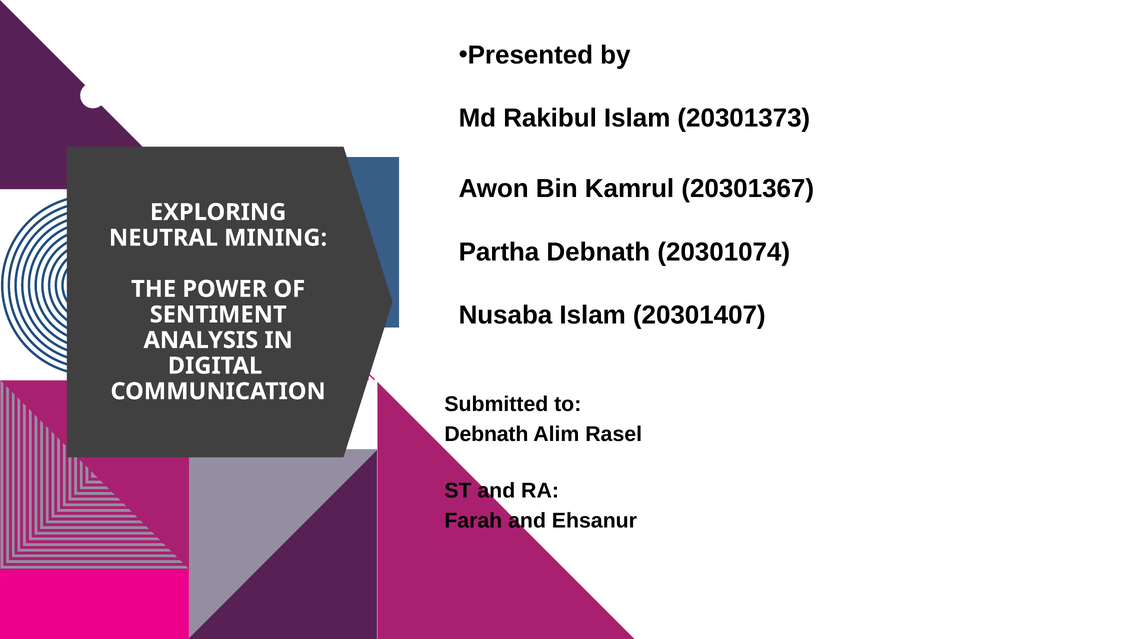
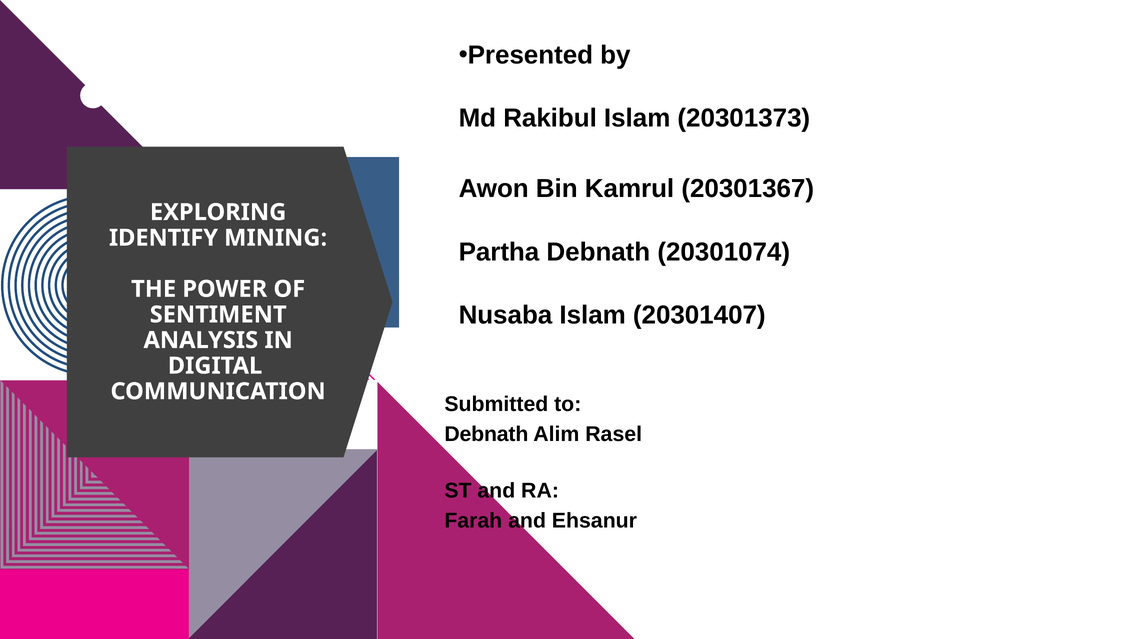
NEUTRAL: NEUTRAL -> IDENTIFY (164, 238)
